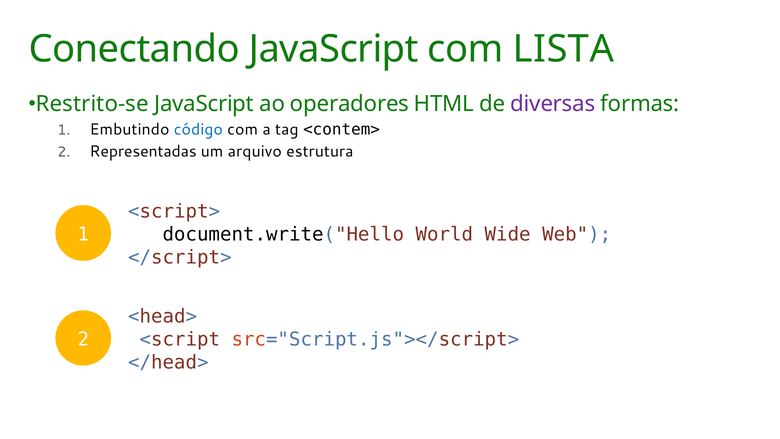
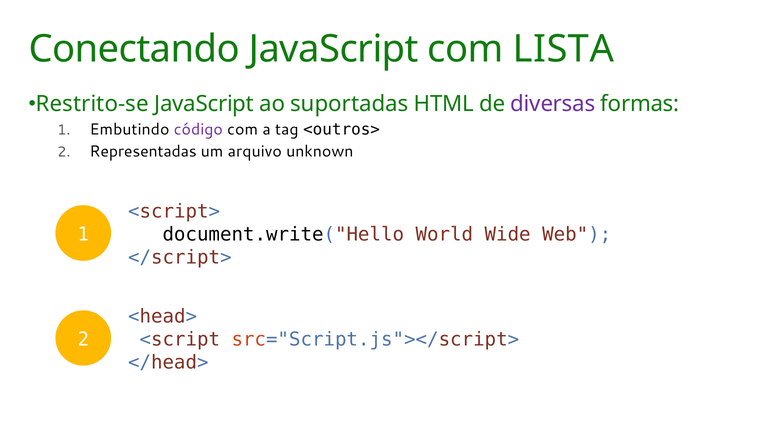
operadores: operadores -> suportadas (349, 104)
código colour: blue -> purple (198, 129)
<contem>: <contem> -> <outros> (342, 129)
estrutura: estrutura -> unknown (320, 151)
